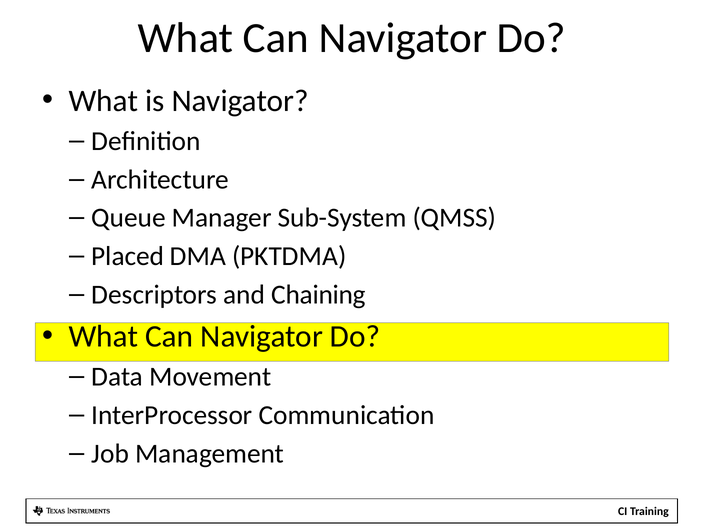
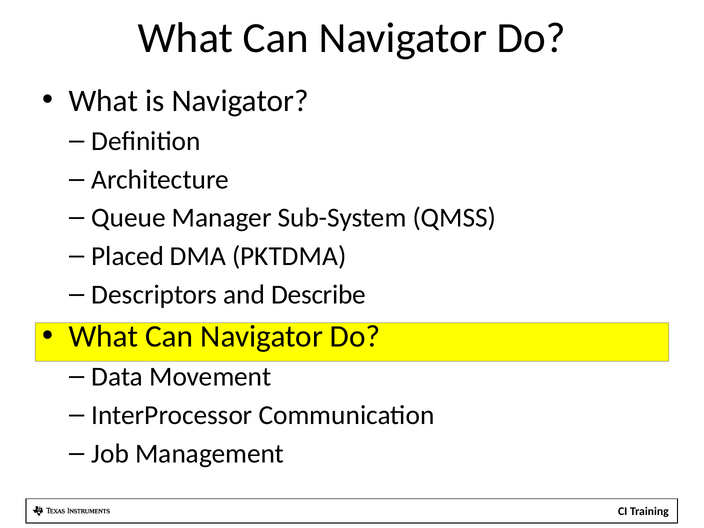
Chaining: Chaining -> Describe (319, 295)
